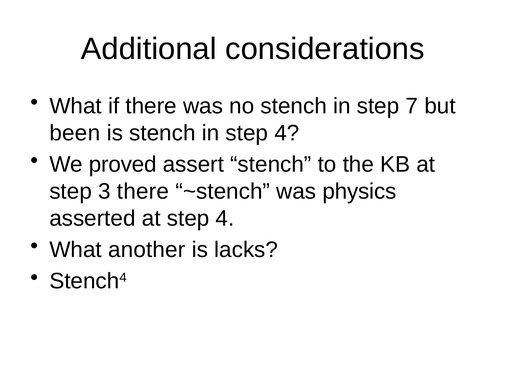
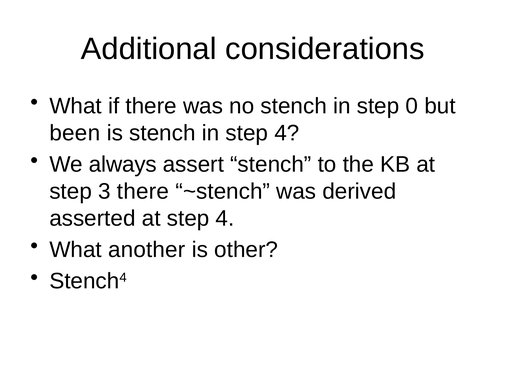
7: 7 -> 0 (412, 106)
proved: proved -> always (123, 165)
physics: physics -> derived (359, 192)
lacks: lacks -> other (246, 250)
